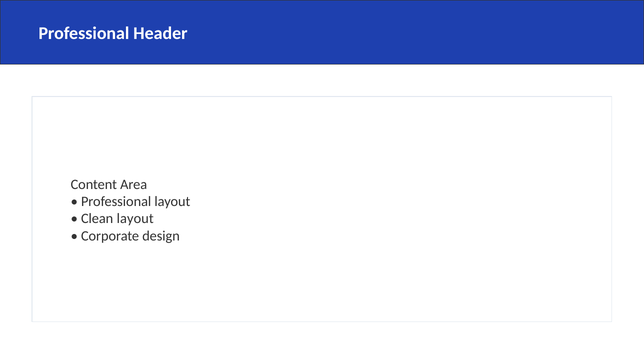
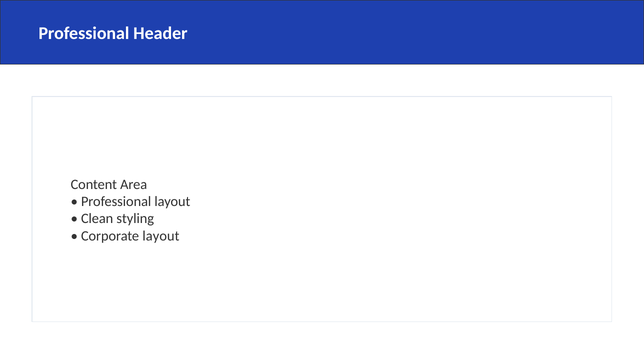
Clean layout: layout -> styling (135, 219)
Corporate design: design -> layout (161, 236)
